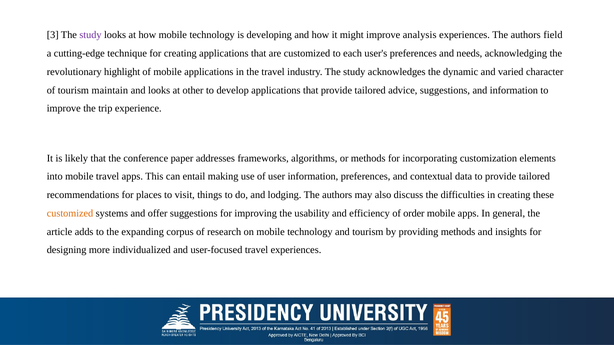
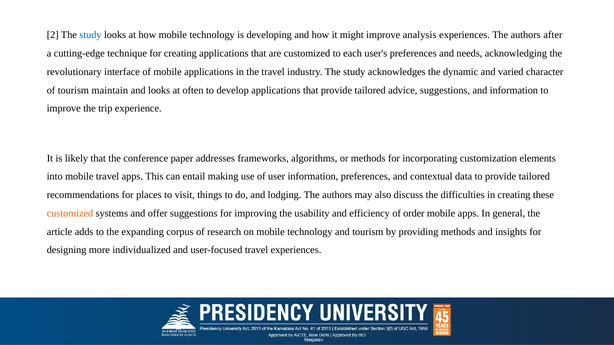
3: 3 -> 2 (53, 35)
study colour: purple -> blue (90, 35)
field: field -> after (553, 35)
highlight: highlight -> interface (122, 72)
other: other -> often (193, 90)
